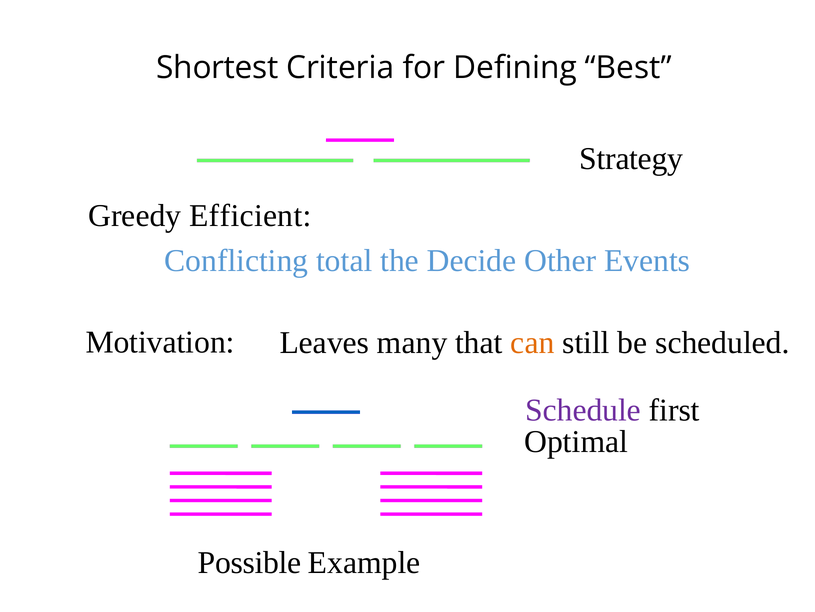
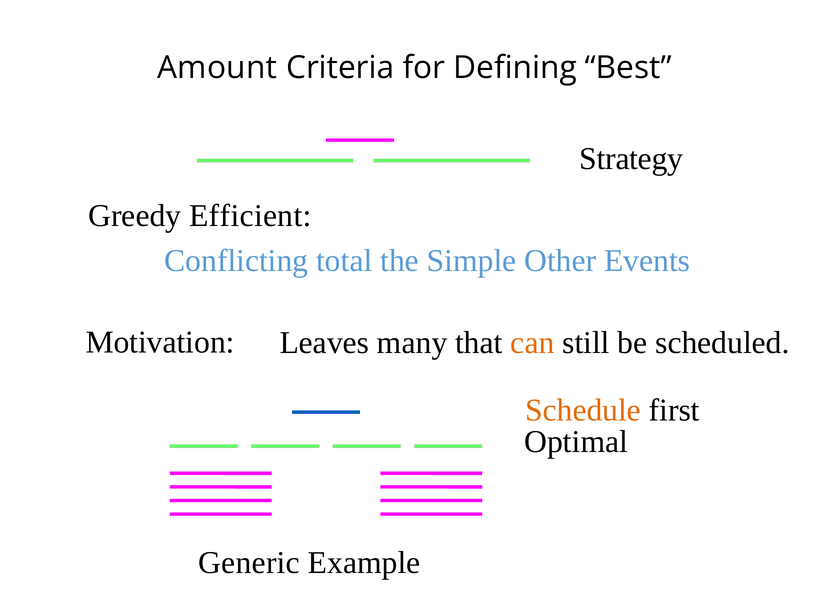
Shortest: Shortest -> Amount (217, 68)
Decide: Decide -> Simple (472, 260)
Schedule colour: purple -> orange (583, 410)
Possible: Possible -> Generic (249, 562)
